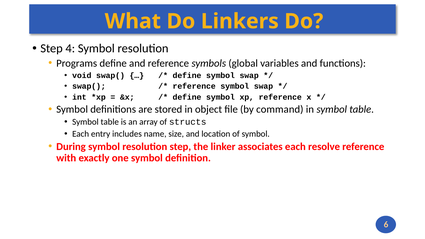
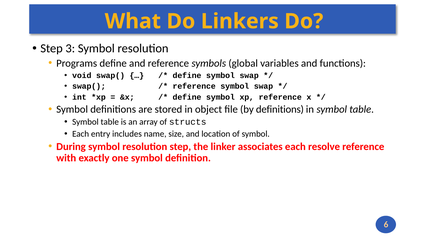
4: 4 -> 3 (70, 49)
by command: command -> definitions (280, 109)
